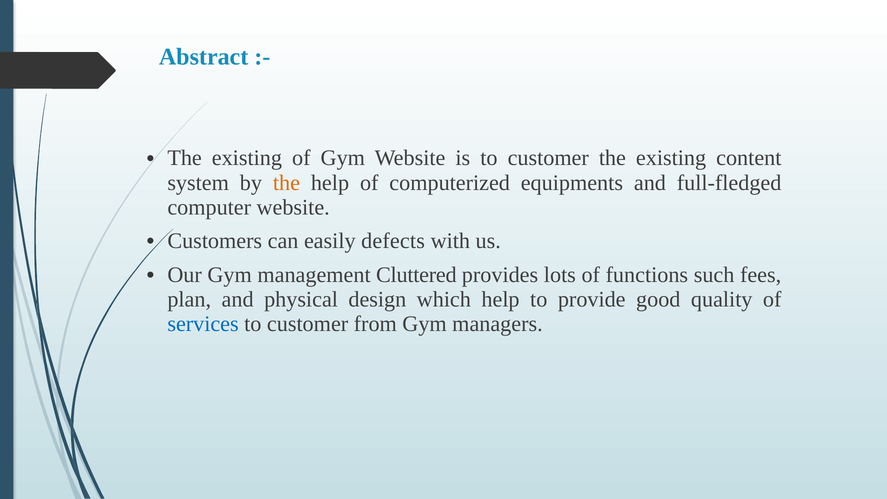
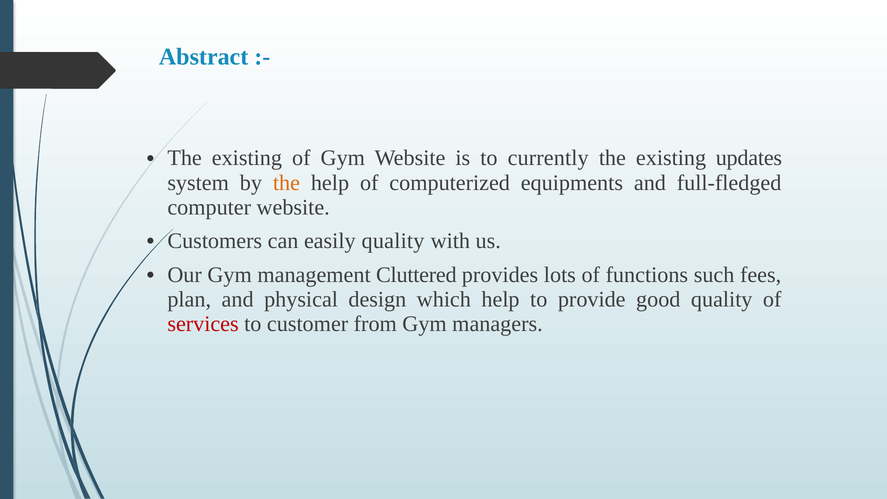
is to customer: customer -> currently (548, 158)
content: content -> updates (749, 158)
easily defects: defects -> quality (393, 241)
services colour: blue -> red (203, 324)
